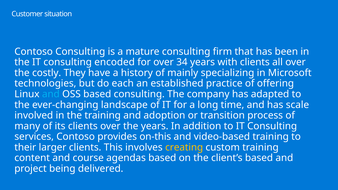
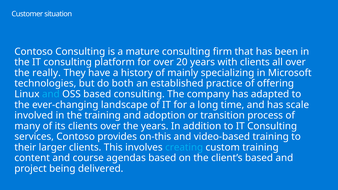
encoded: encoded -> platform (115, 62)
34: 34 -> 20 (182, 62)
costly: costly -> really (47, 73)
each: each -> both (123, 84)
creating colour: yellow -> light blue (184, 147)
